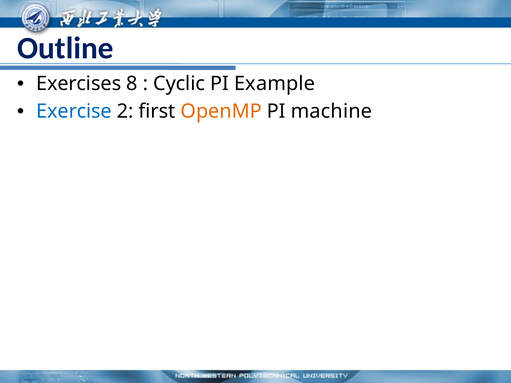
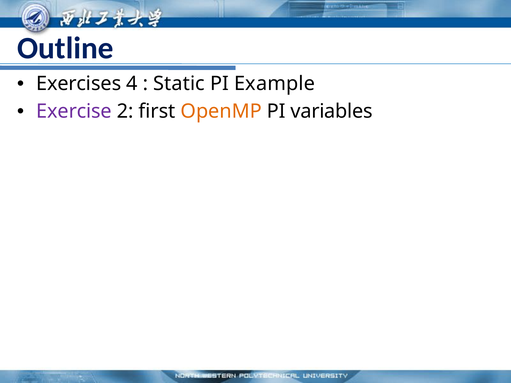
8: 8 -> 4 (132, 84)
Cyclic: Cyclic -> Static (179, 84)
Exercise colour: blue -> purple (74, 111)
machine: machine -> variables (332, 111)
